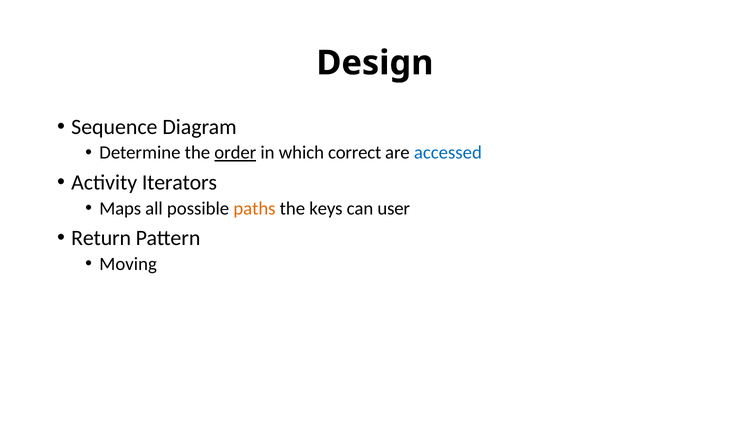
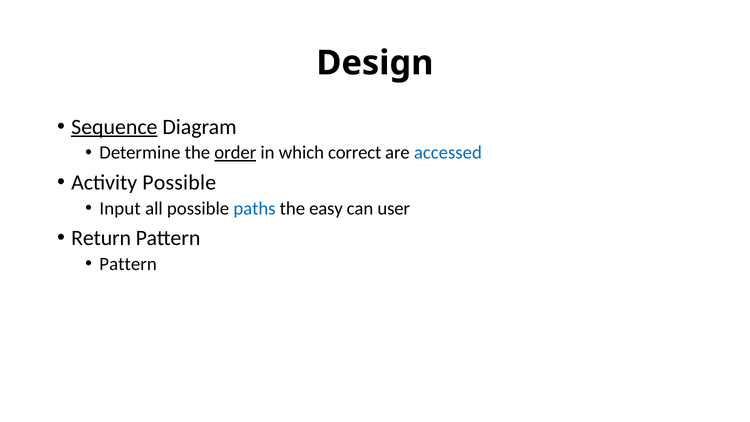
Sequence underline: none -> present (114, 127)
Activity Iterators: Iterators -> Possible (179, 182)
Maps: Maps -> Input (120, 208)
paths colour: orange -> blue (254, 208)
keys: keys -> easy (326, 208)
Moving: Moving -> Pattern (128, 264)
